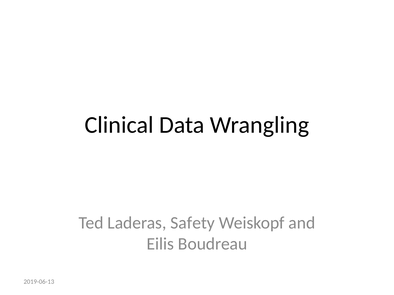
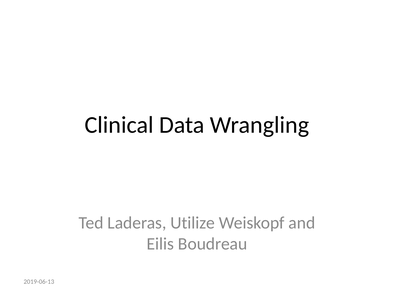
Safety: Safety -> Utilize (193, 223)
